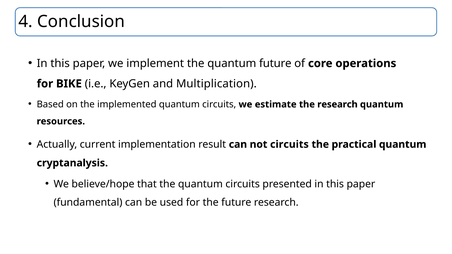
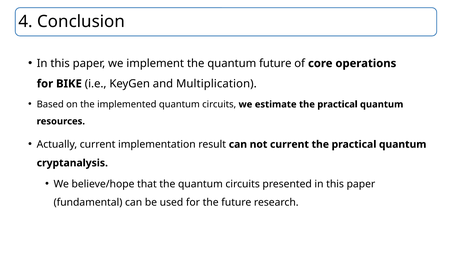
estimate the research: research -> practical (337, 104)
not circuits: circuits -> current (289, 144)
